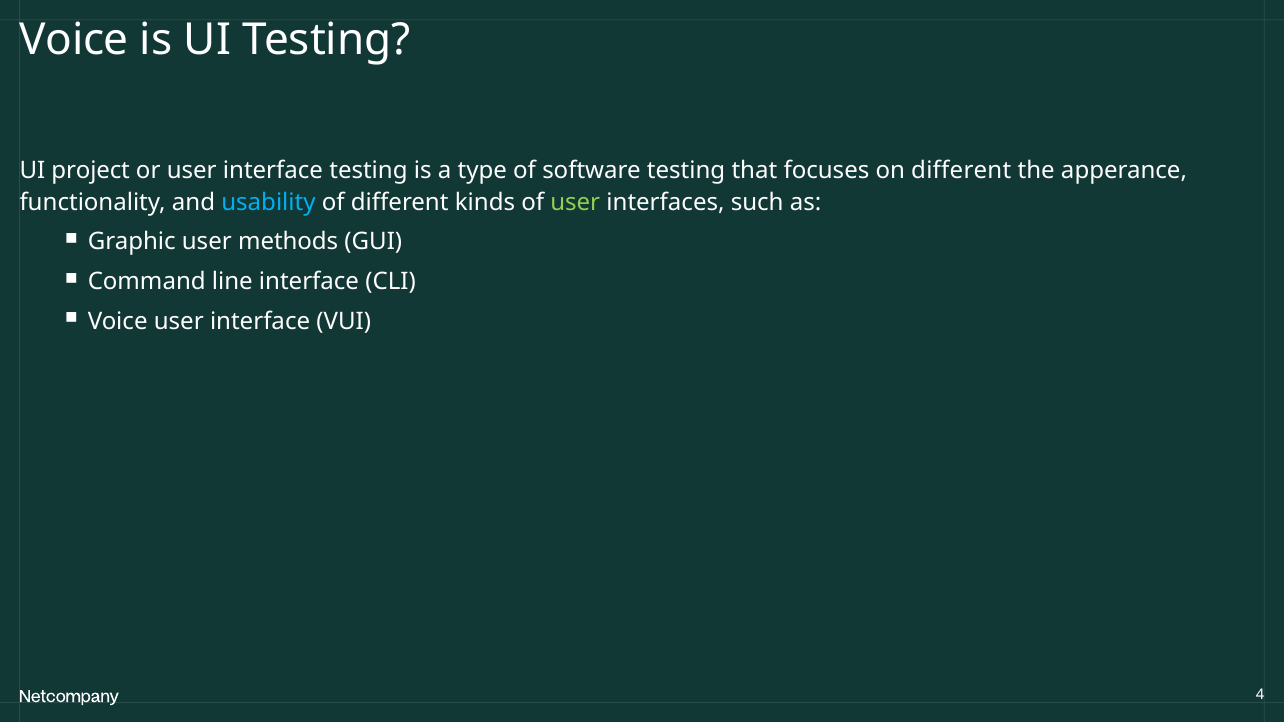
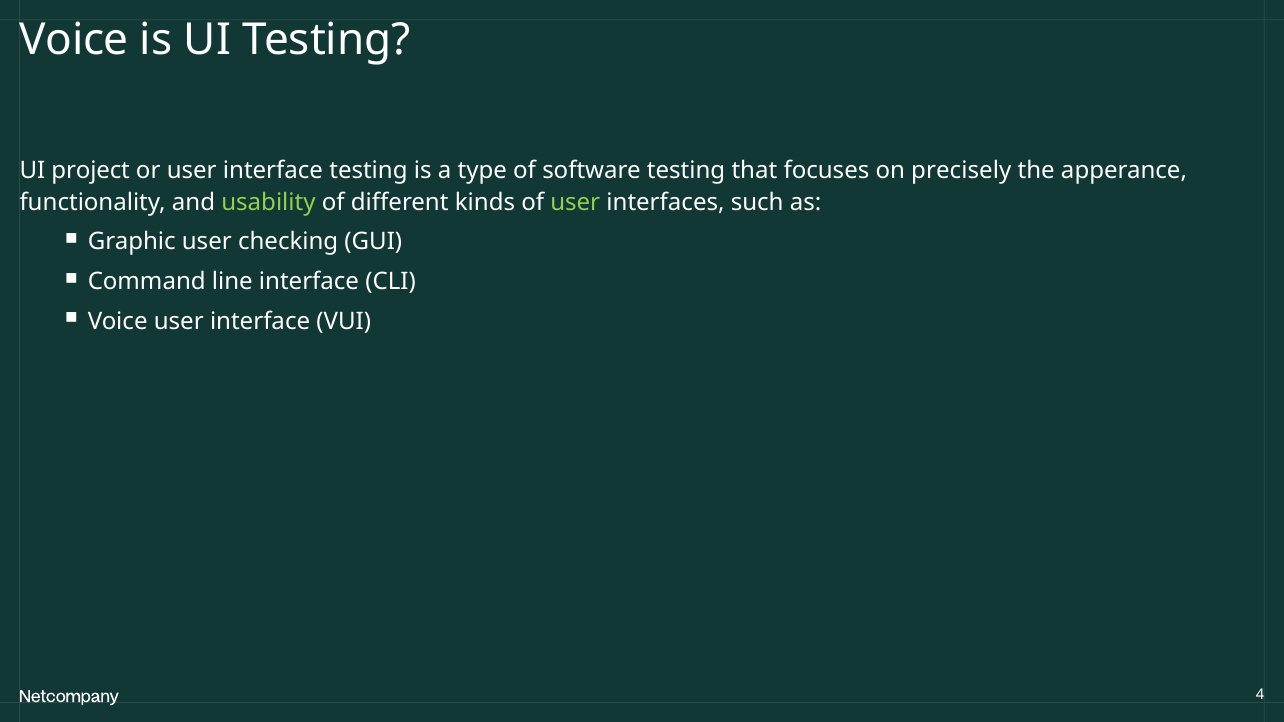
on different: different -> precisely (961, 170)
usability colour: light blue -> light green (268, 202)
methods: methods -> checking (288, 242)
